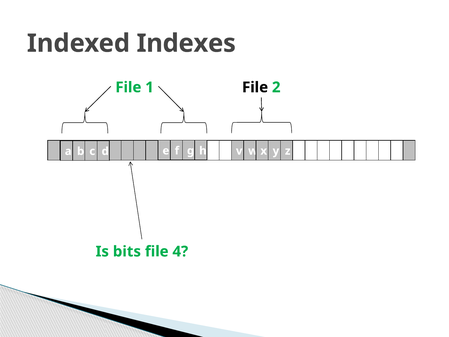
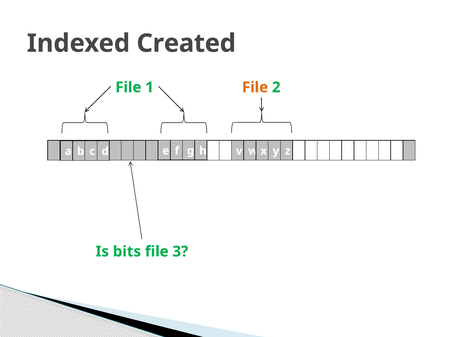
Indexes: Indexes -> Created (186, 43)
File colour: black -> orange (255, 87)
4: 4 -> 3 (180, 251)
